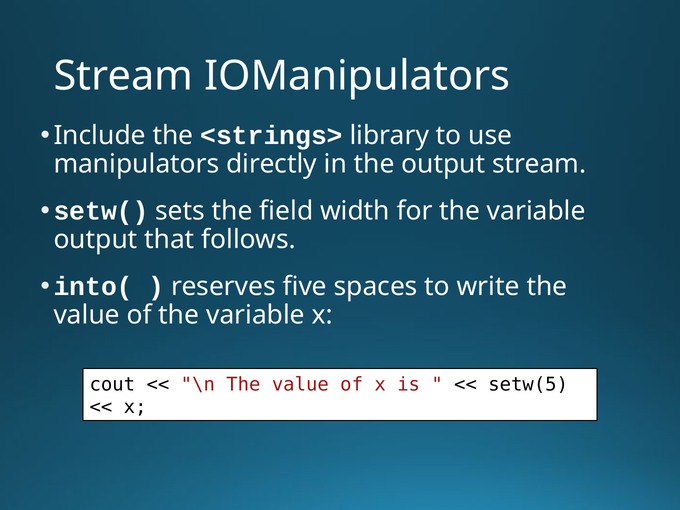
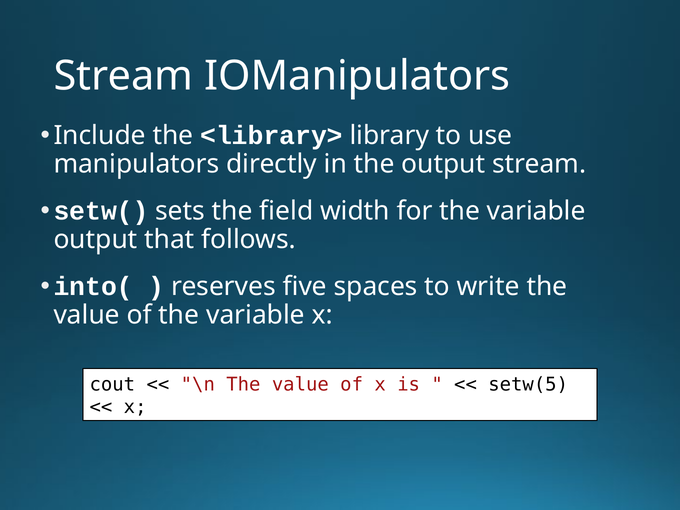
<strings>: <strings> -> <library> (271, 136)
